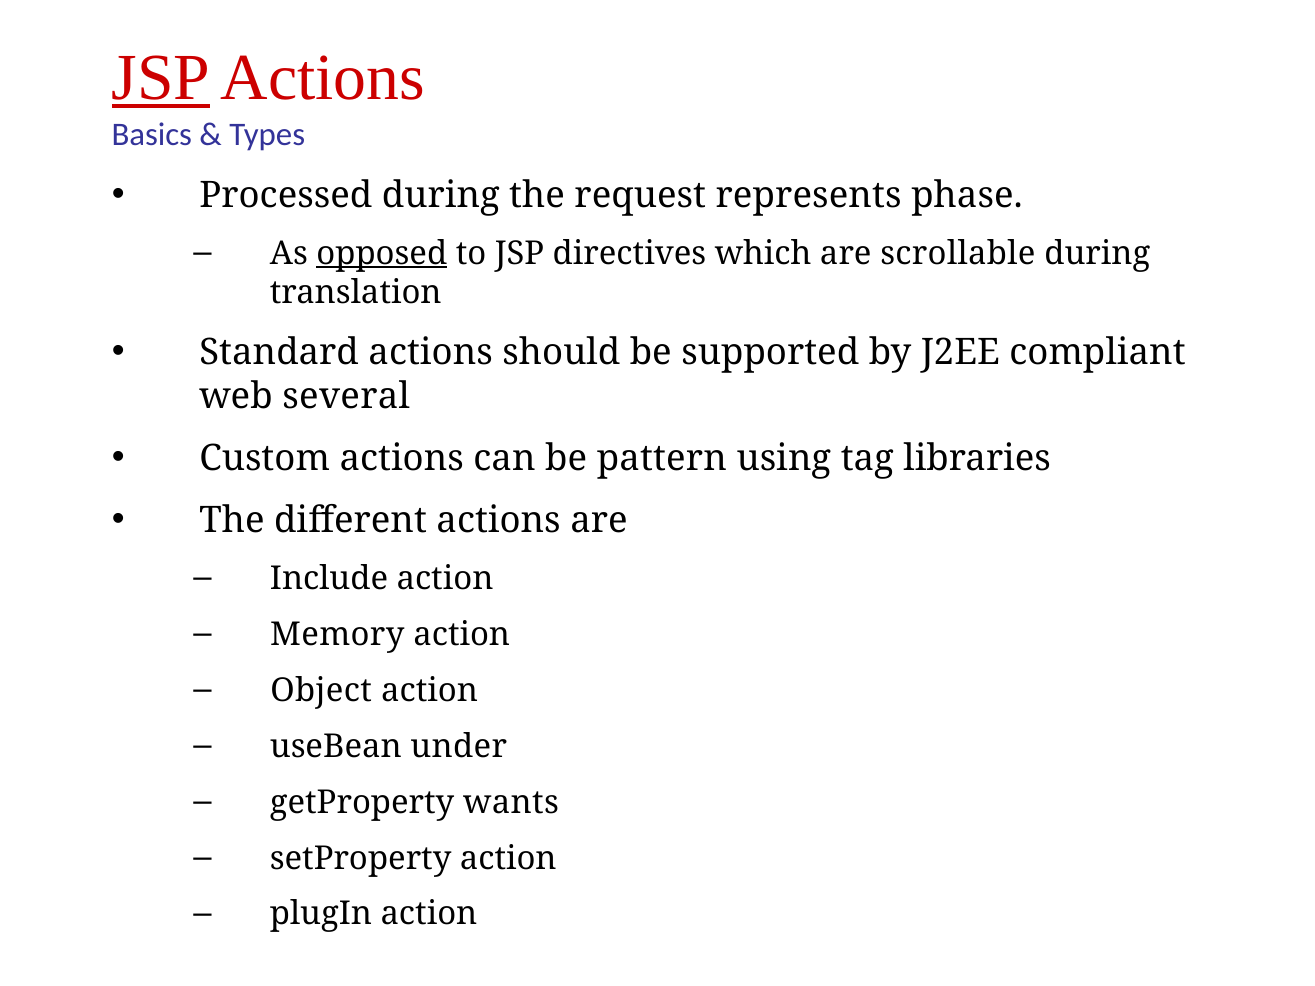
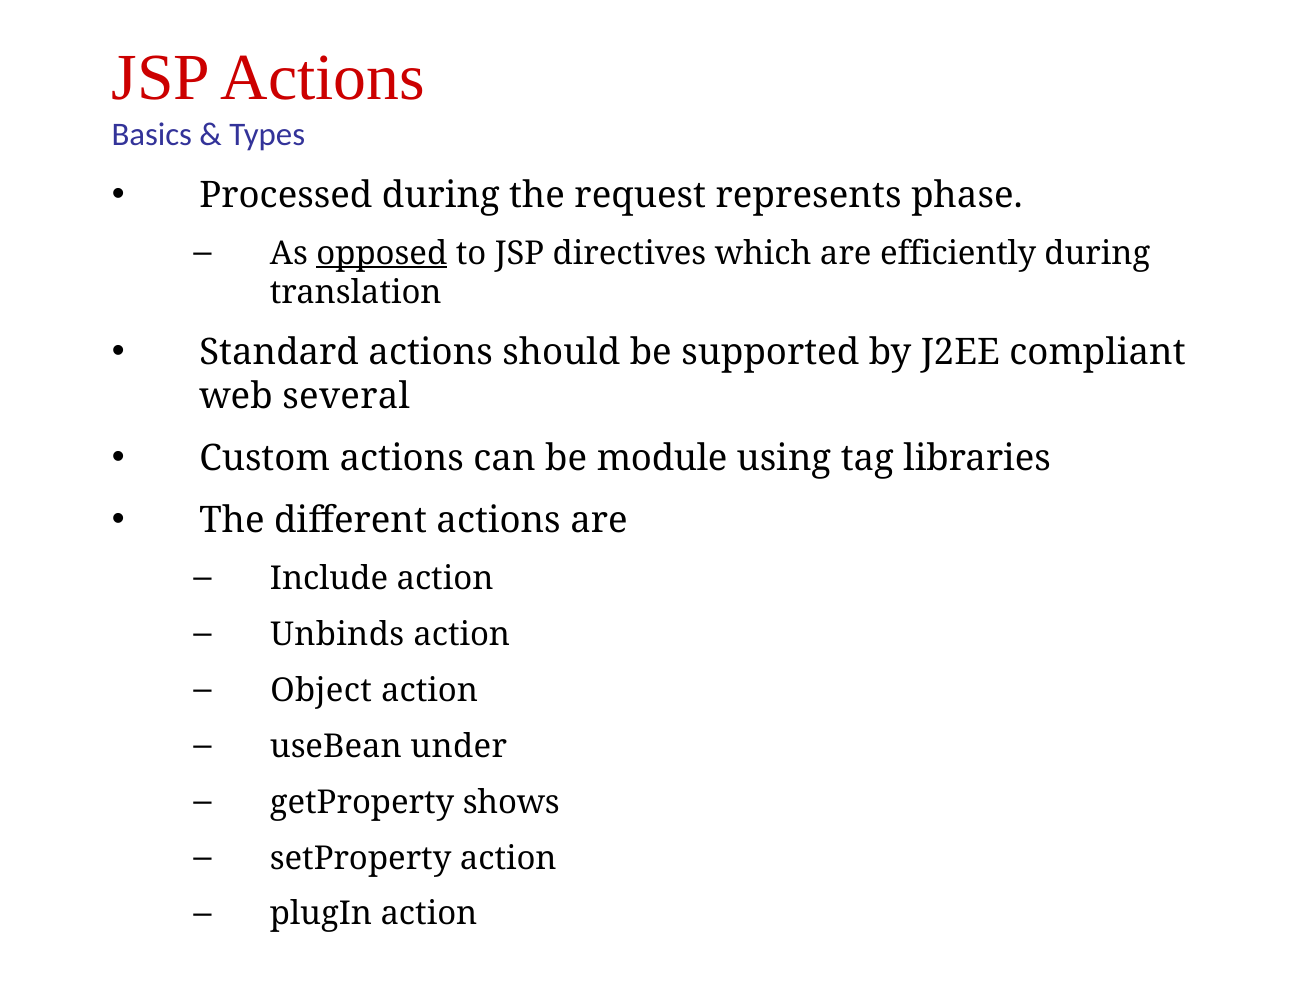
JSP underline: present -> none (161, 78)
scrollable: scrollable -> efficiently (958, 253)
pattern: pattern -> module (662, 459)
Memory: Memory -> Unbinds (337, 635)
wants: wants -> shows (511, 803)
